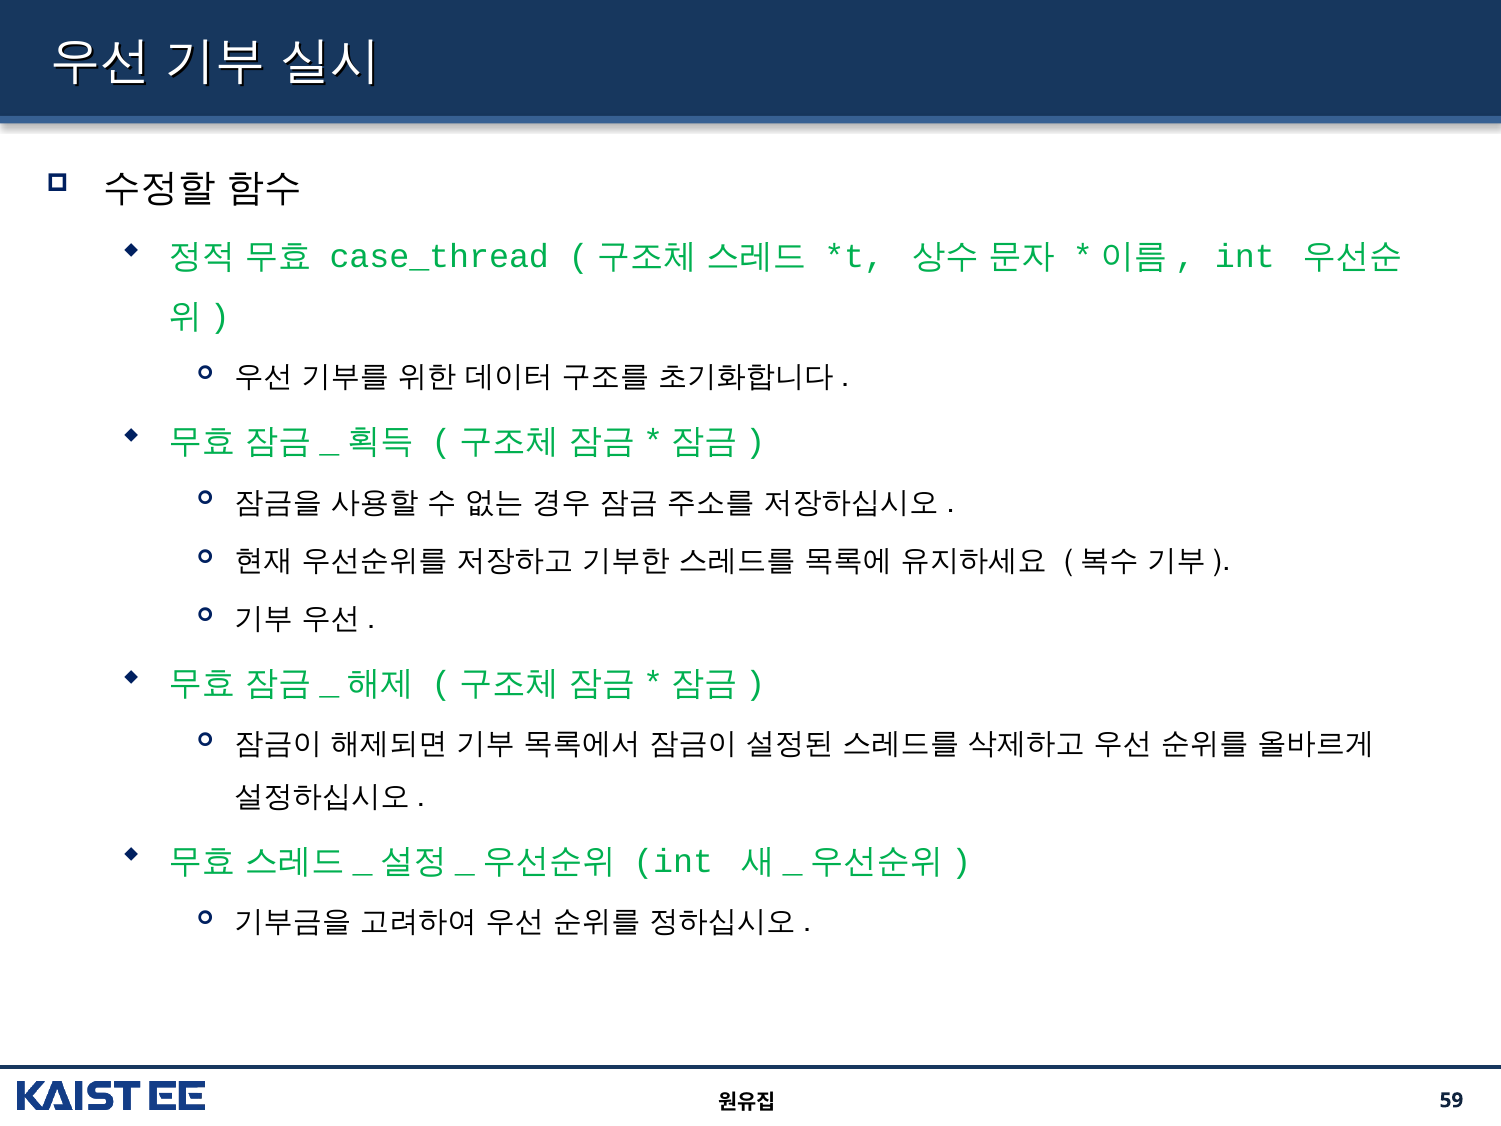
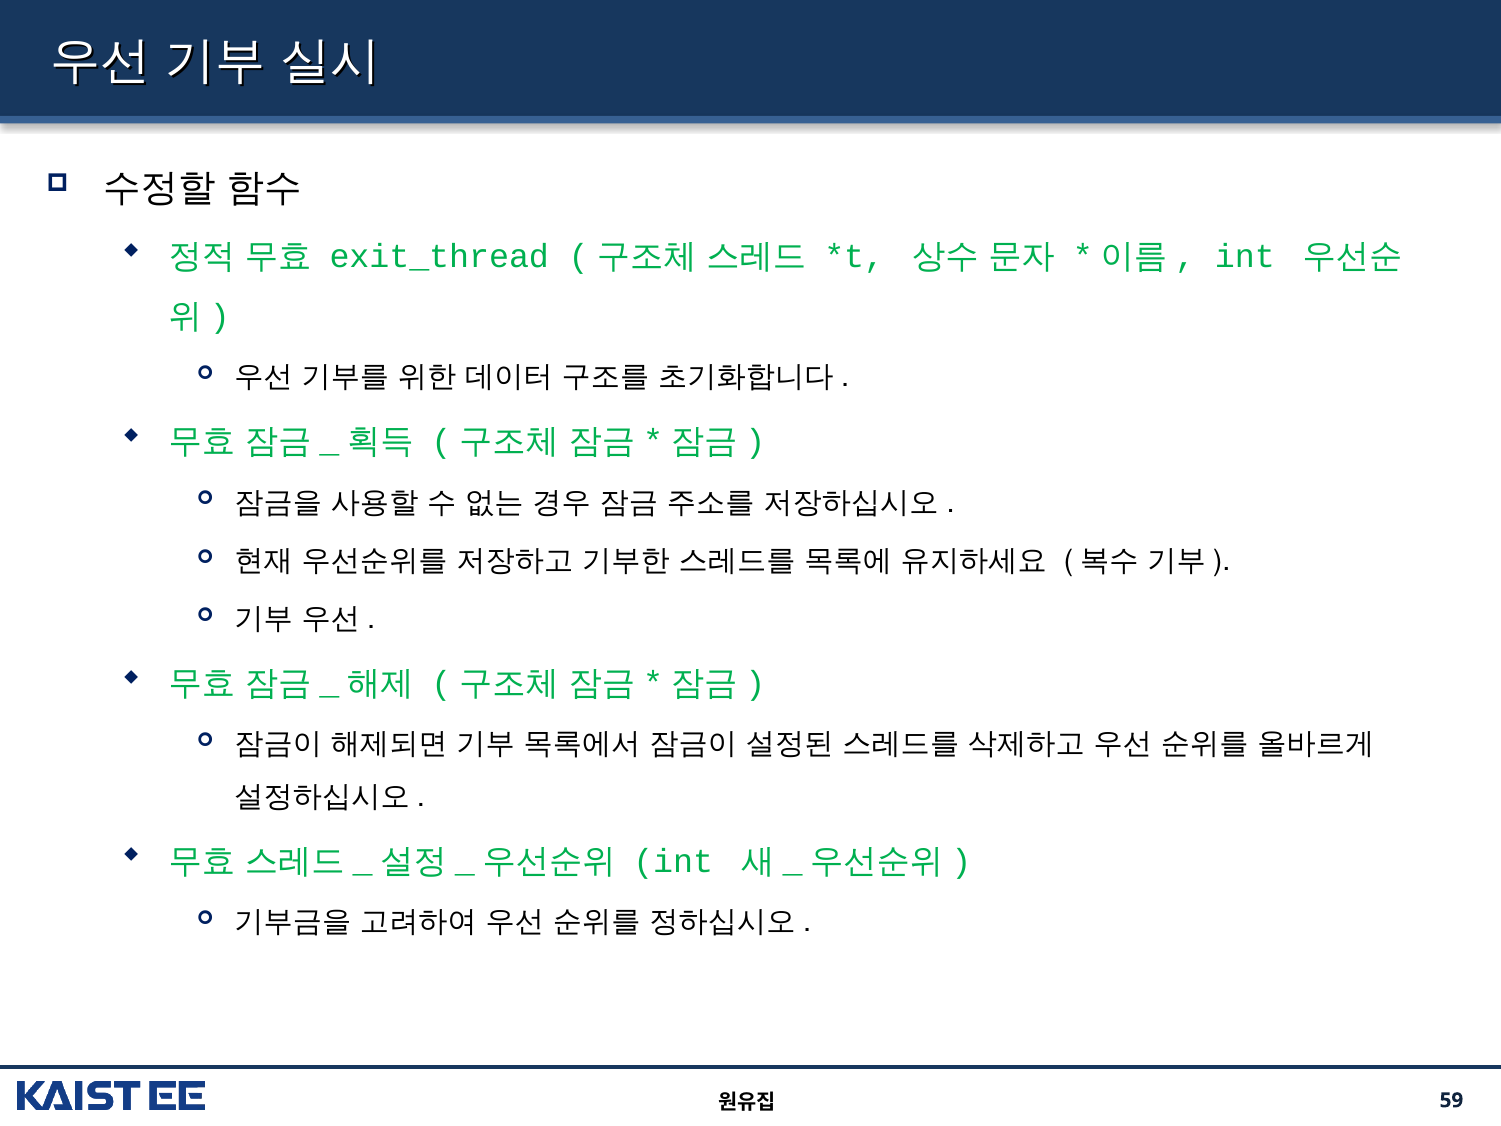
case_thread: case_thread -> exit_thread (439, 257)
